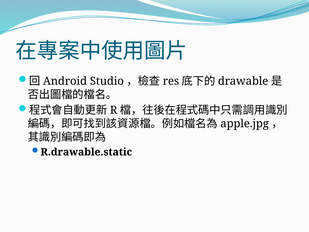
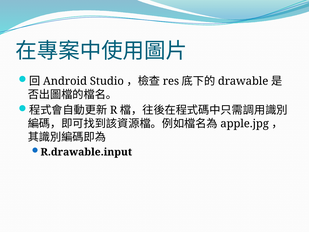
R.drawable.static: R.drawable.static -> R.drawable.input (86, 152)
